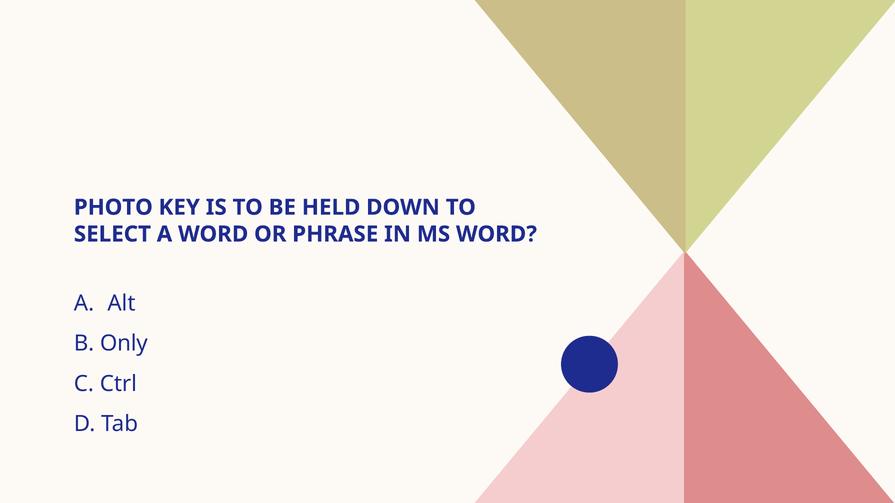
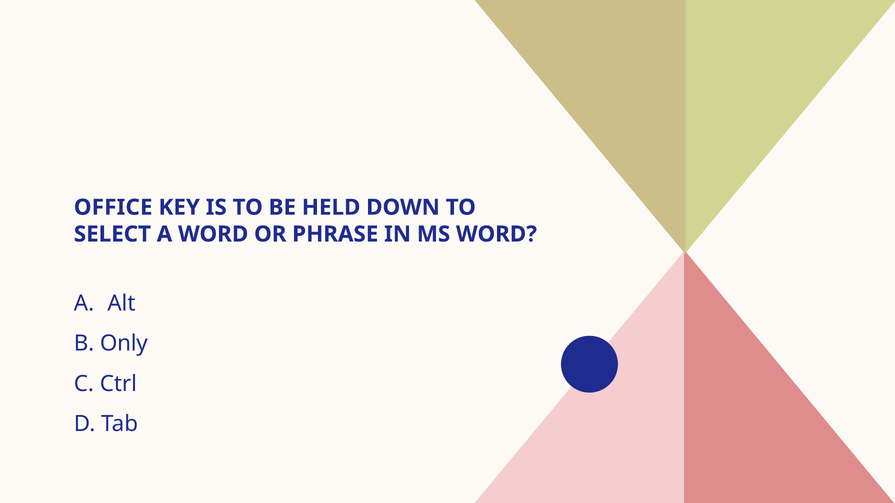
PHOTO: PHOTO -> OFFICE (113, 208)
